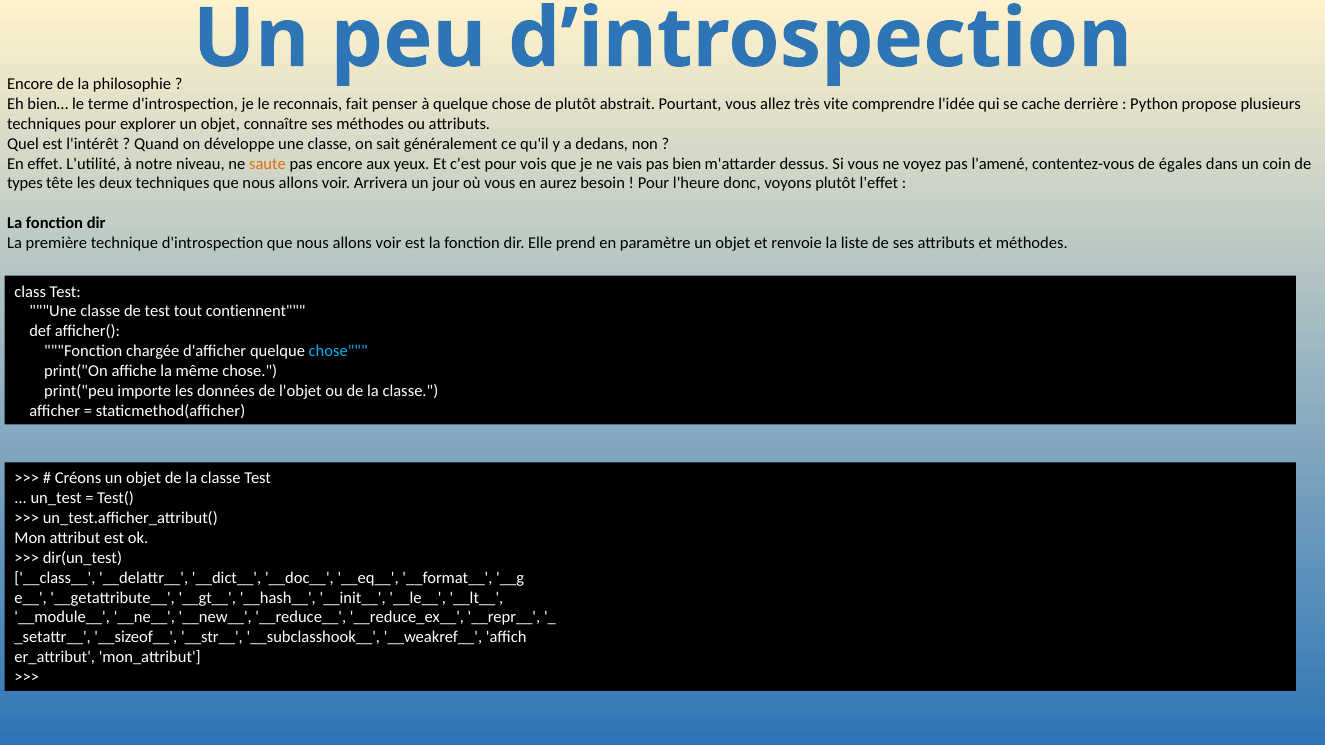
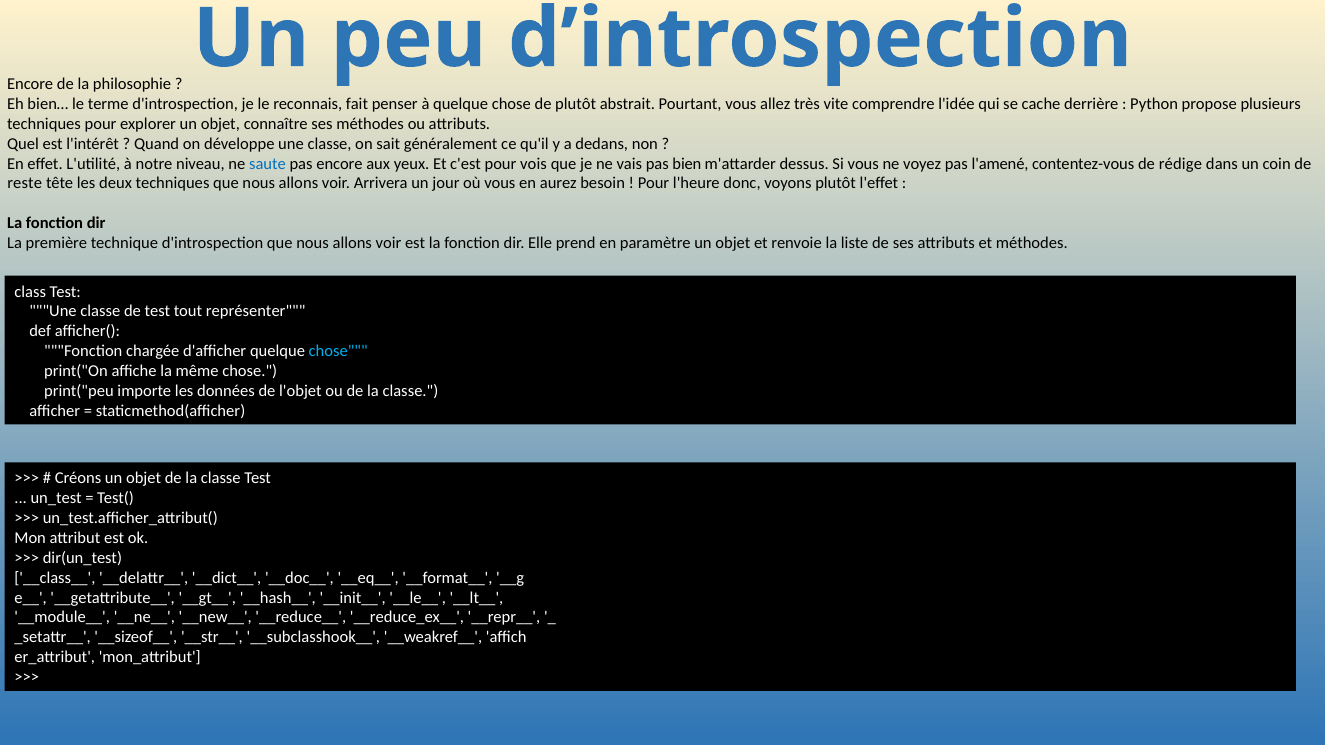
saute colour: orange -> blue (267, 164)
égales: égales -> rédige (1180, 164)
types: types -> reste (25, 184)
contiennent: contiennent -> représenter (256, 312)
